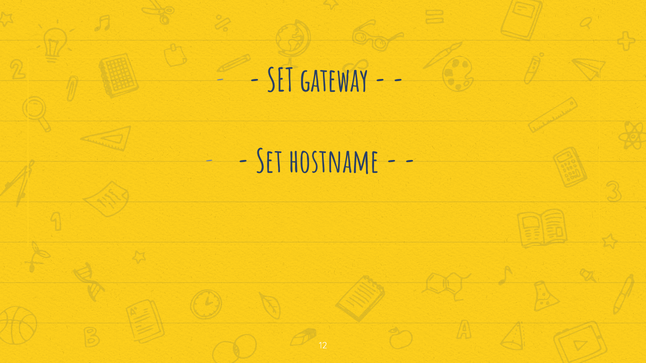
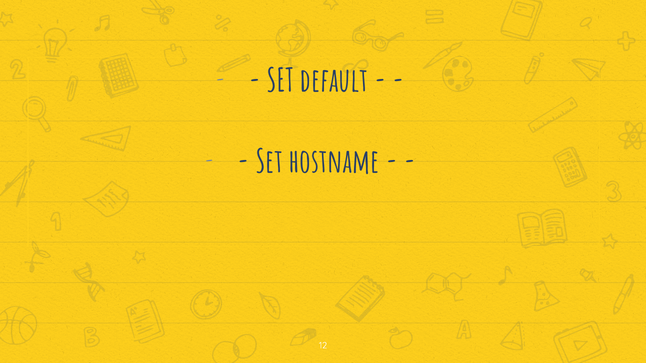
gateway: gateway -> default (334, 81)
